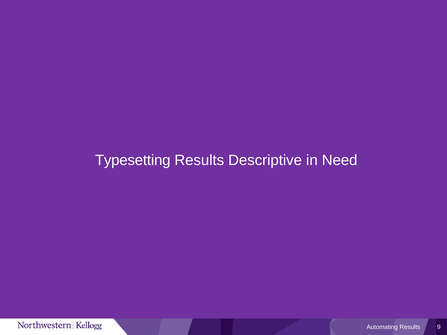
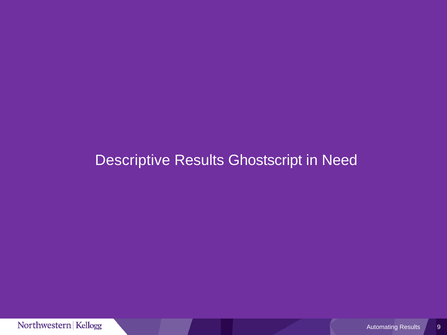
Typesetting: Typesetting -> Descriptive (133, 160)
Descriptive: Descriptive -> Ghostscript (265, 160)
